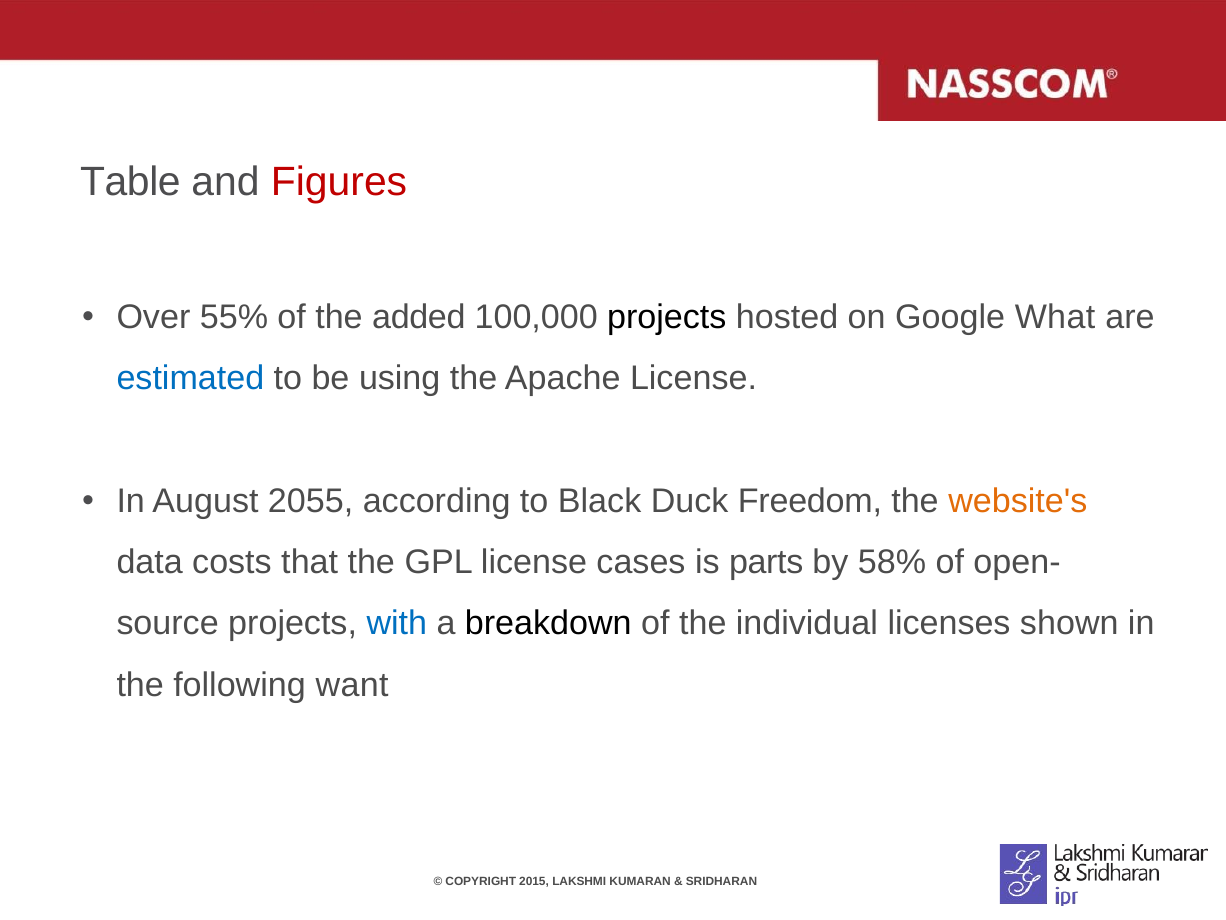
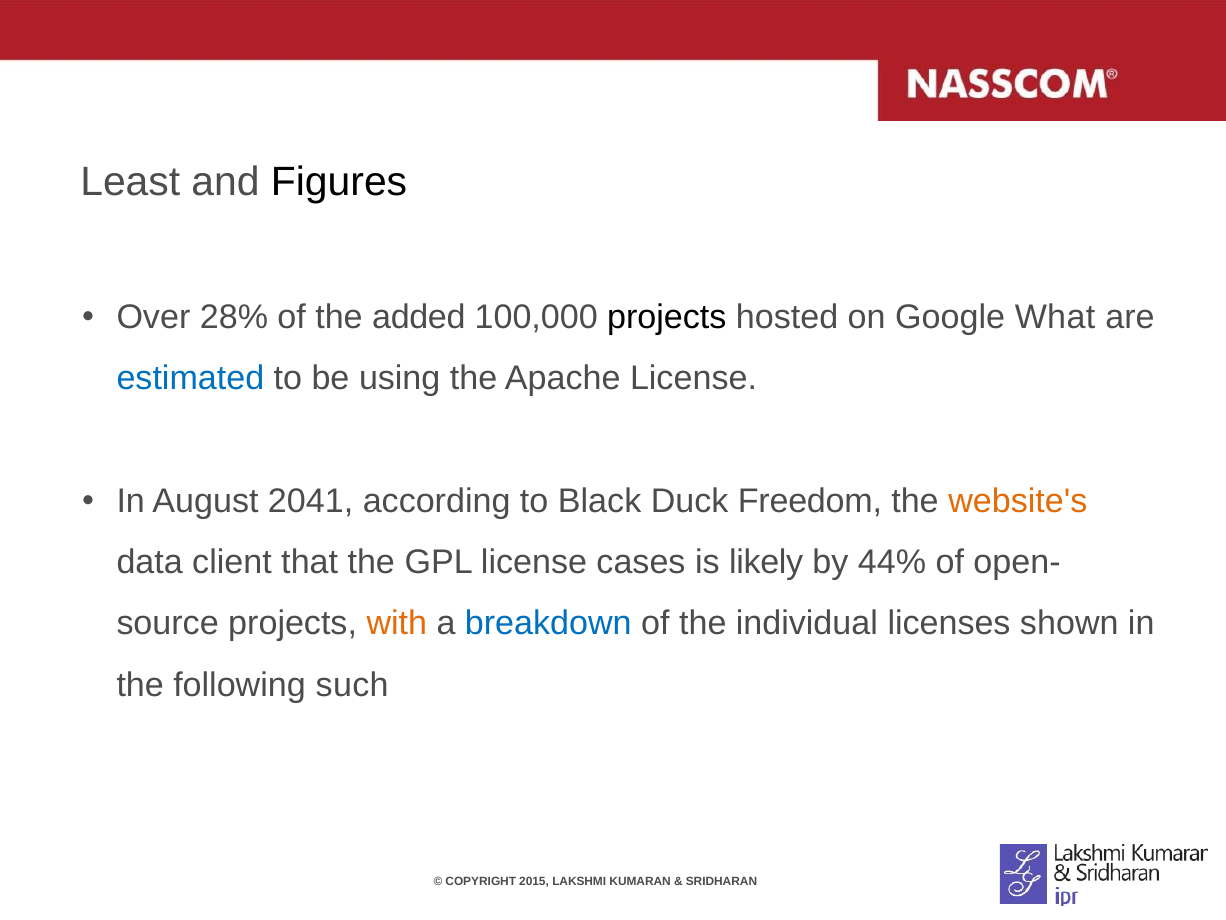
Table: Table -> Least (130, 182)
Figures colour: red -> black (339, 182)
55%: 55% -> 28% (234, 317)
2055: 2055 -> 2041 (311, 501)
costs: costs -> client (232, 562)
parts: parts -> likely (766, 562)
58%: 58% -> 44% (892, 562)
with colour: blue -> orange (397, 623)
breakdown colour: black -> blue (548, 623)
want: want -> such (352, 685)
